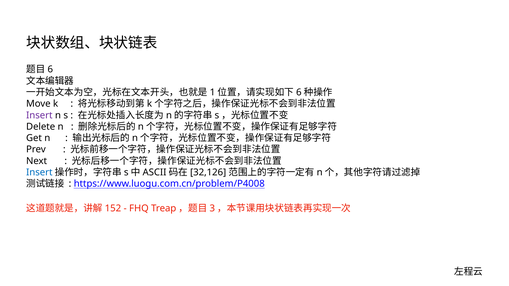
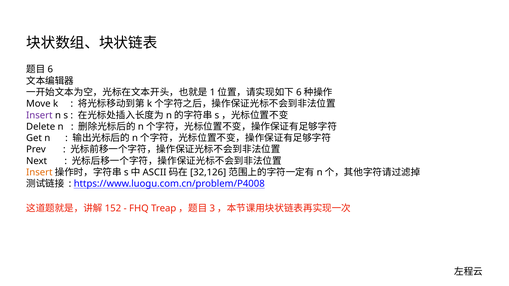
Insert colour: blue -> orange (39, 173)
